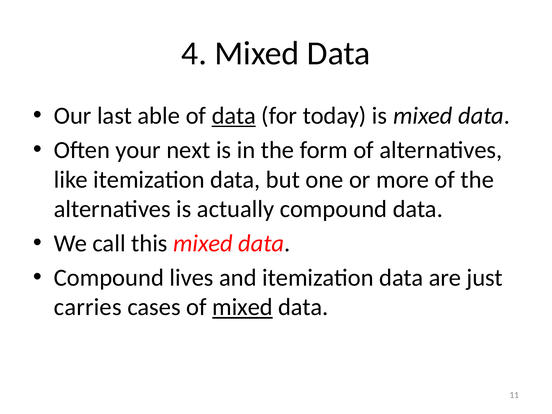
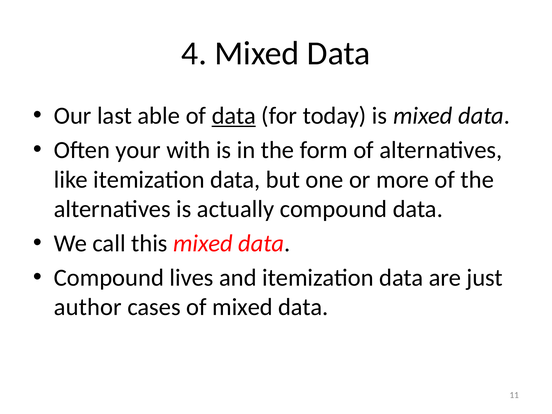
next: next -> with (188, 150)
carries: carries -> author (88, 307)
mixed underline: present -> none (242, 307)
